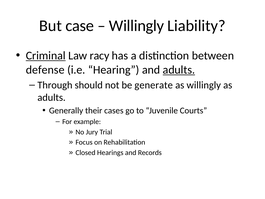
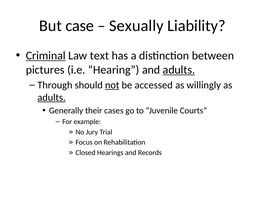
Willingly: Willingly -> Sexually (136, 26)
racy: racy -> text (99, 56)
defense: defense -> pictures (45, 70)
not underline: none -> present (112, 85)
generate: generate -> accessed (154, 85)
adults underline: none -> present (52, 97)
